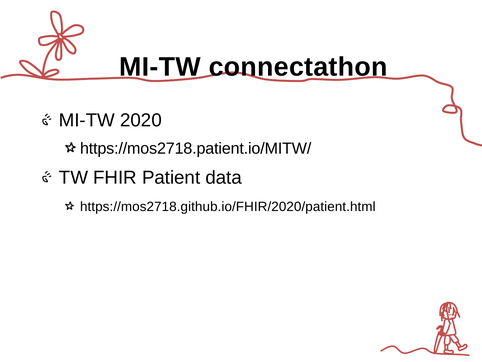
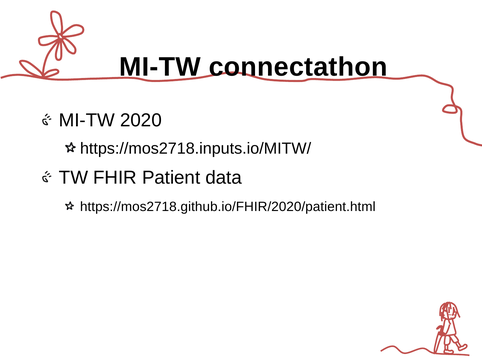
https://mos2718.patient.io/MITW/: https://mos2718.patient.io/MITW/ -> https://mos2718.inputs.io/MITW/ (196, 148)
